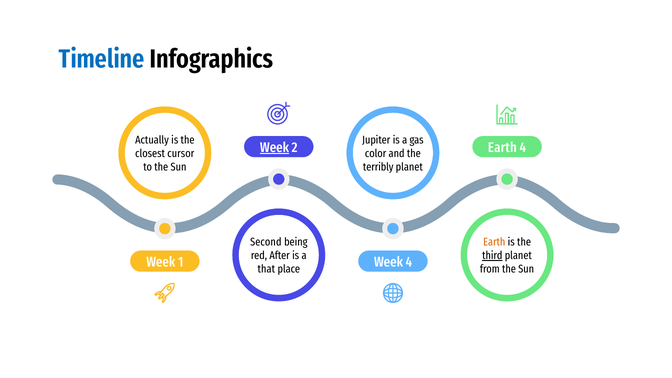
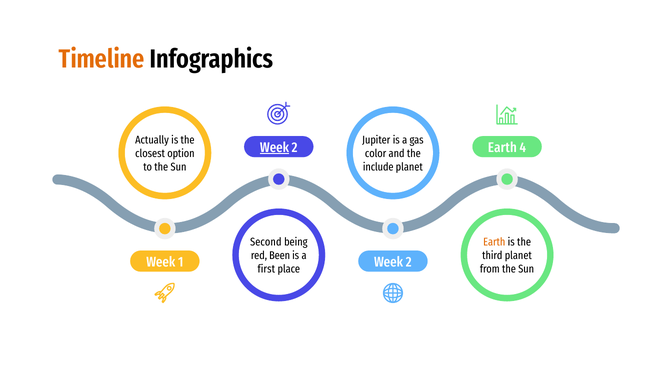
Timeline colour: blue -> orange (102, 59)
cursor: cursor -> option (181, 154)
terribly: terribly -> include (378, 167)
After: After -> Been (280, 256)
third underline: present -> none (492, 256)
that: that -> first (266, 269)
place Week 4: 4 -> 2 (409, 262)
